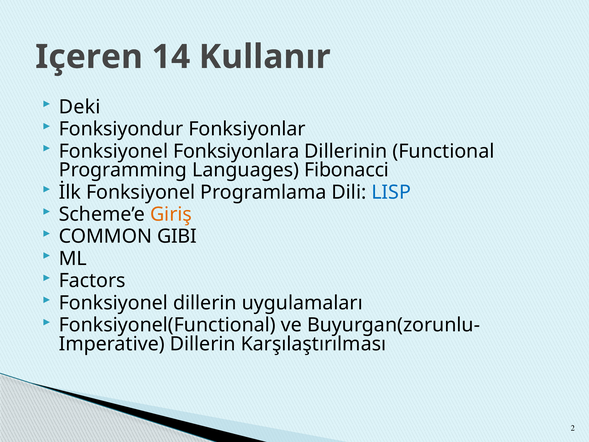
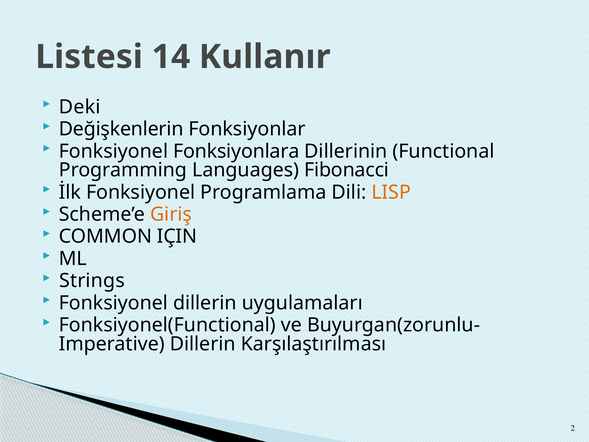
Içeren: Içeren -> Listesi (89, 57)
Fonksiyondur: Fonksiyondur -> Değişkenlerin (121, 129)
LISP colour: blue -> orange (391, 192)
GIBI: GIBI -> IÇIN (177, 236)
Factors: Factors -> Strings (92, 281)
